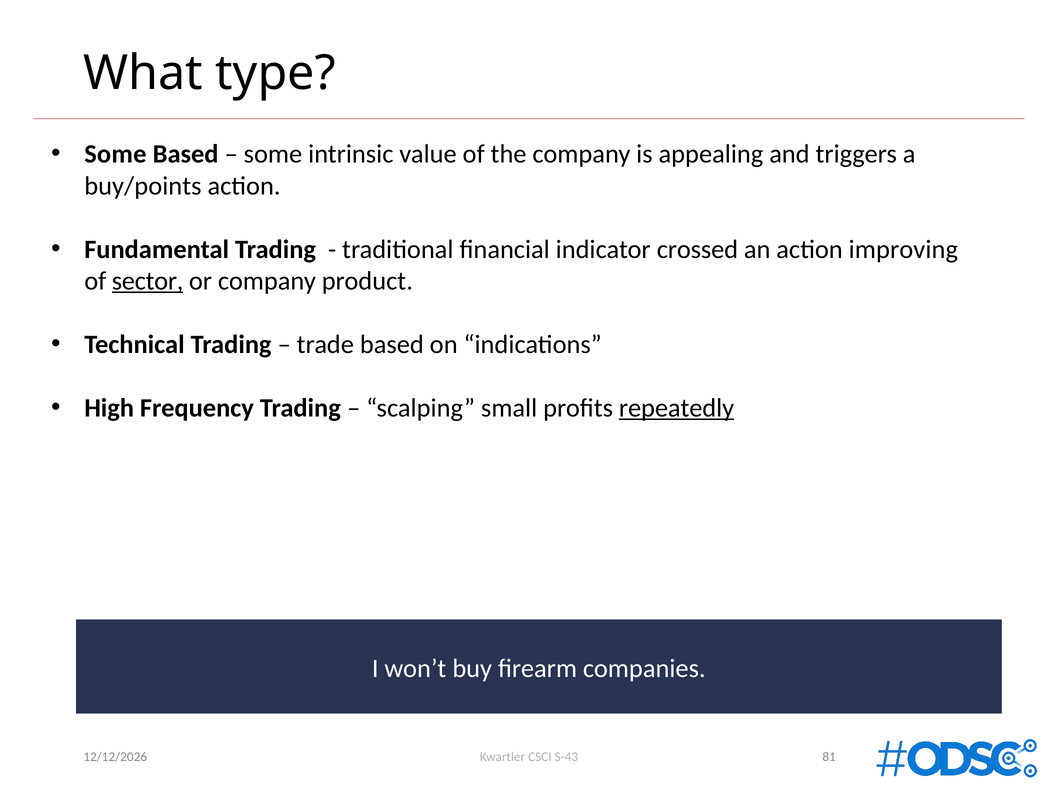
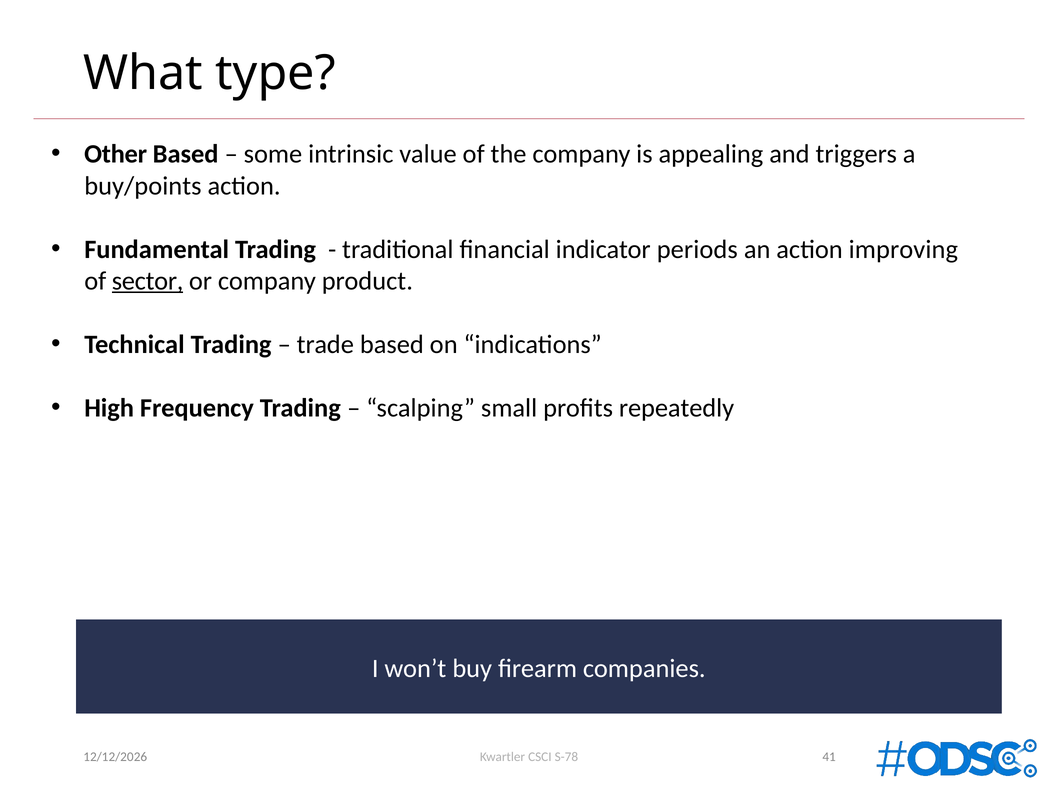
Some: Some -> Other (116, 154)
crossed: crossed -> periods (697, 249)
repeatedly underline: present -> none (677, 408)
S-43: S-43 -> S-78 (566, 757)
81: 81 -> 41 (829, 757)
